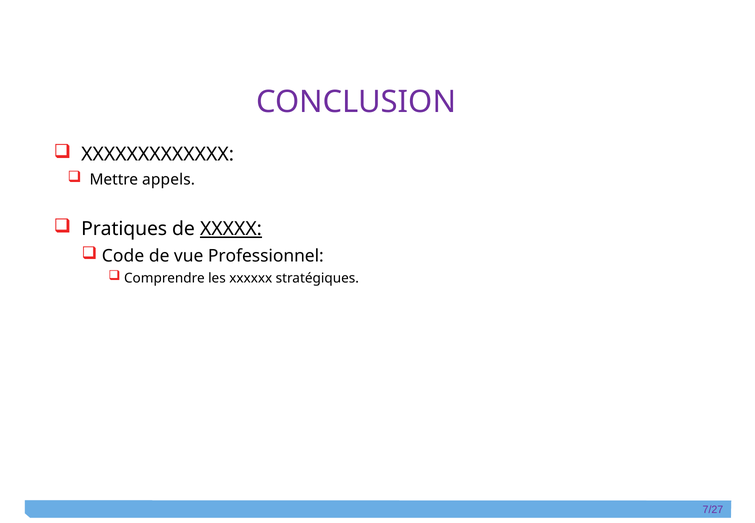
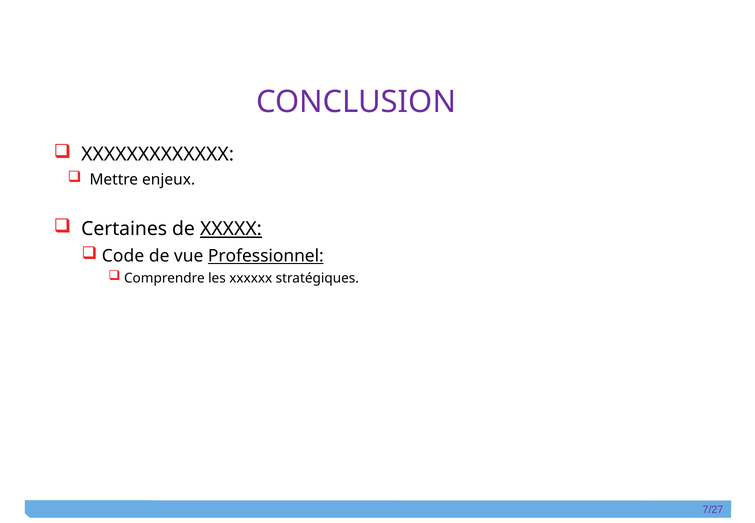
appels: appels -> enjeux (169, 179)
Pratiques: Pratiques -> Certaines (124, 229)
Professionnel underline: none -> present (266, 256)
